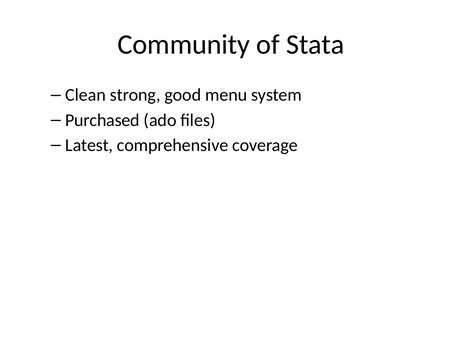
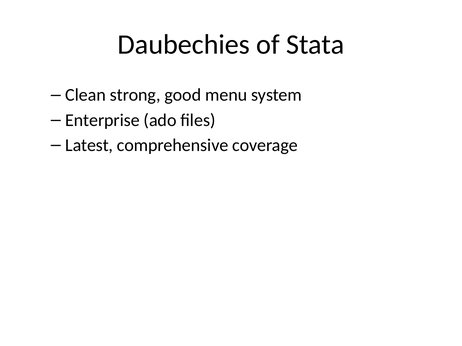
Community: Community -> Daubechies (184, 45)
Purchased: Purchased -> Enterprise (102, 120)
